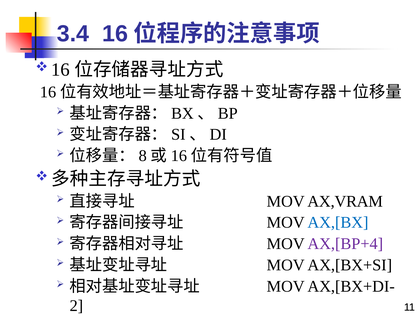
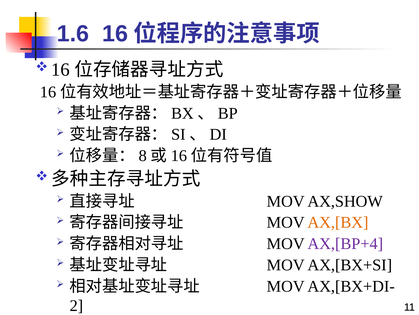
3.4: 3.4 -> 1.6 (73, 34)
AX,VRAM: AX,VRAM -> AX,SHOW (345, 201)
AX,[BX colour: blue -> orange (338, 222)
